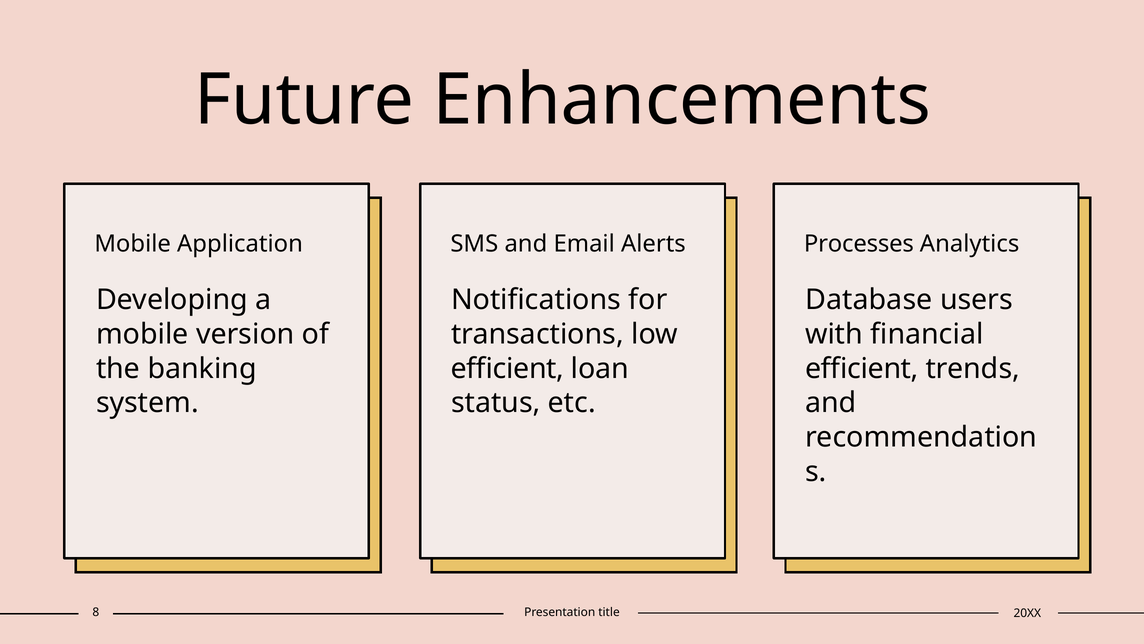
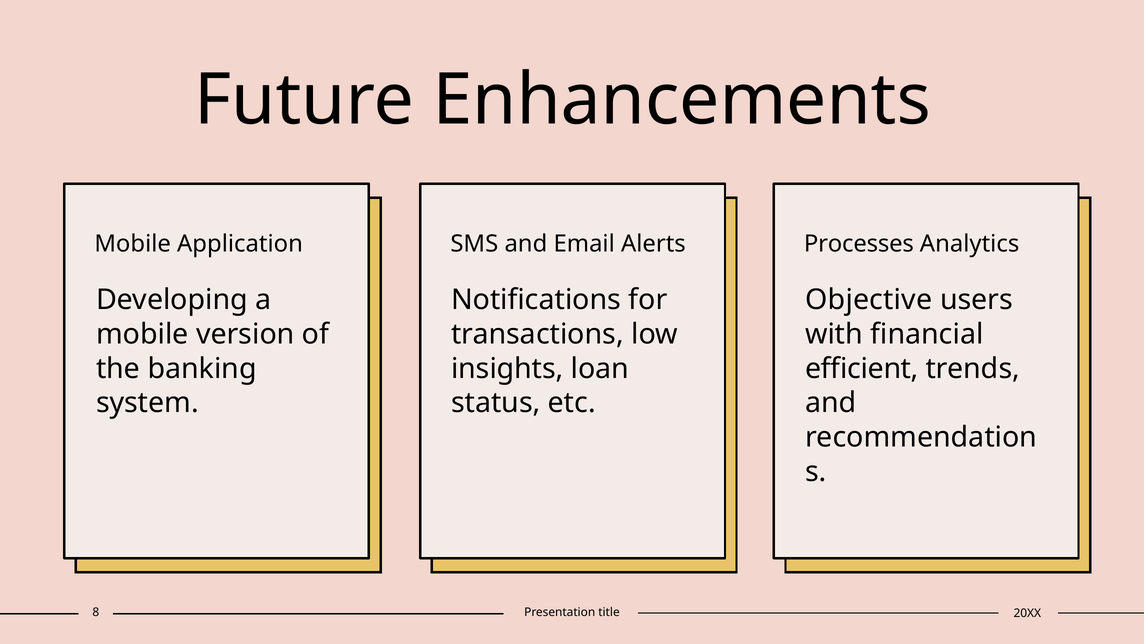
Database: Database -> Objective (869, 300)
efficient: efficient -> insights (507, 368)
